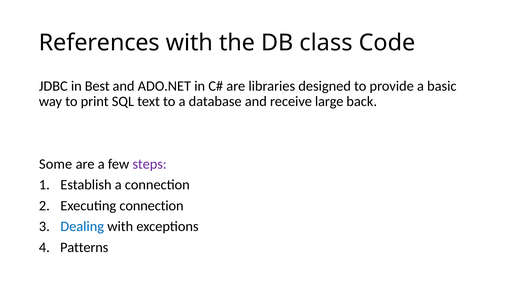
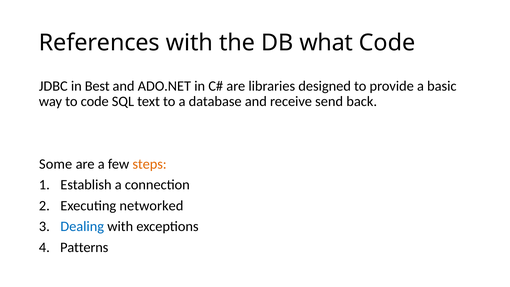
class: class -> what (326, 43)
to print: print -> code (95, 101)
large: large -> send (329, 101)
steps colour: purple -> orange (150, 164)
Executing connection: connection -> networked (151, 206)
